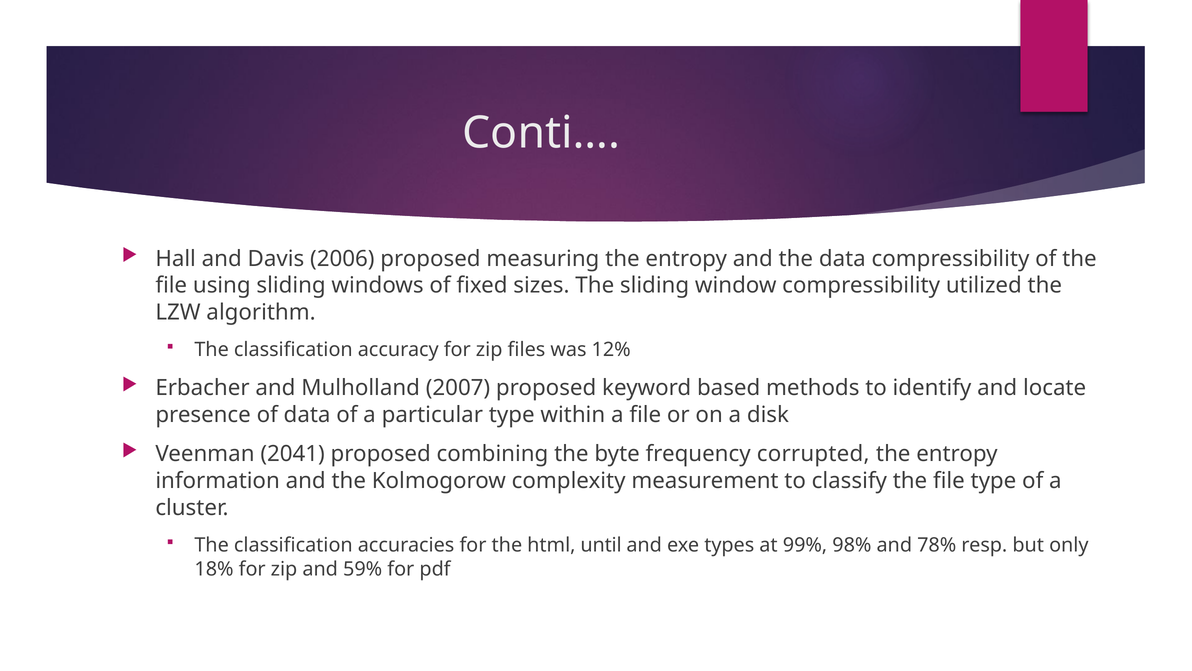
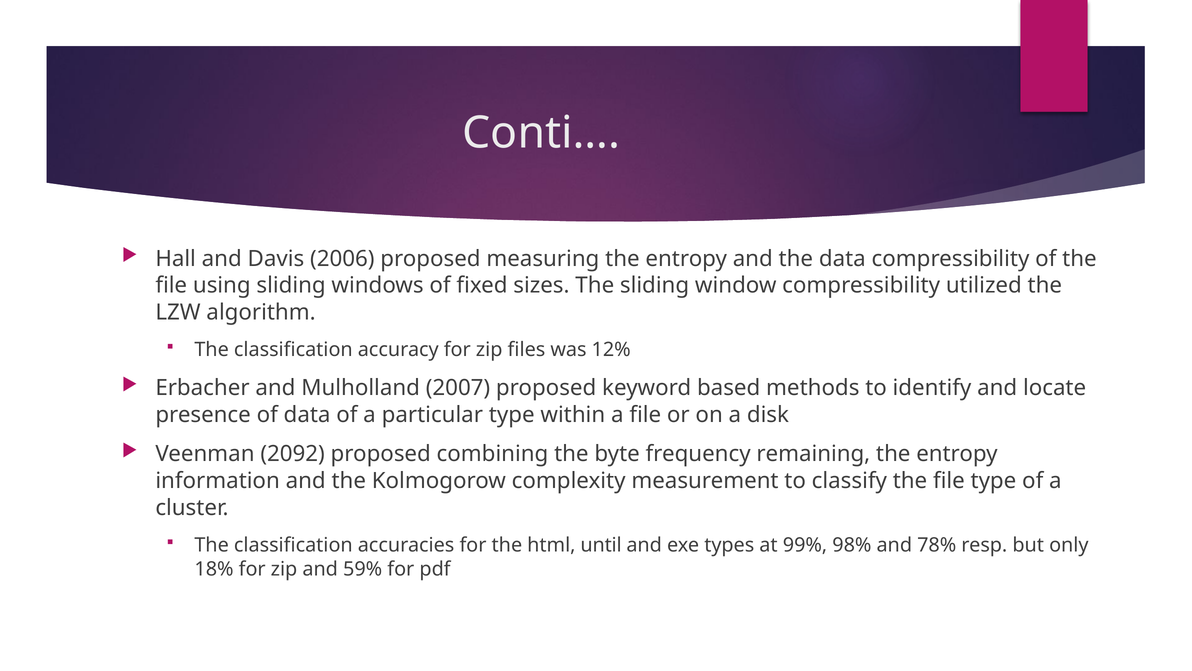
2041: 2041 -> 2092 (293, 454)
corrupted: corrupted -> remaining (813, 454)
